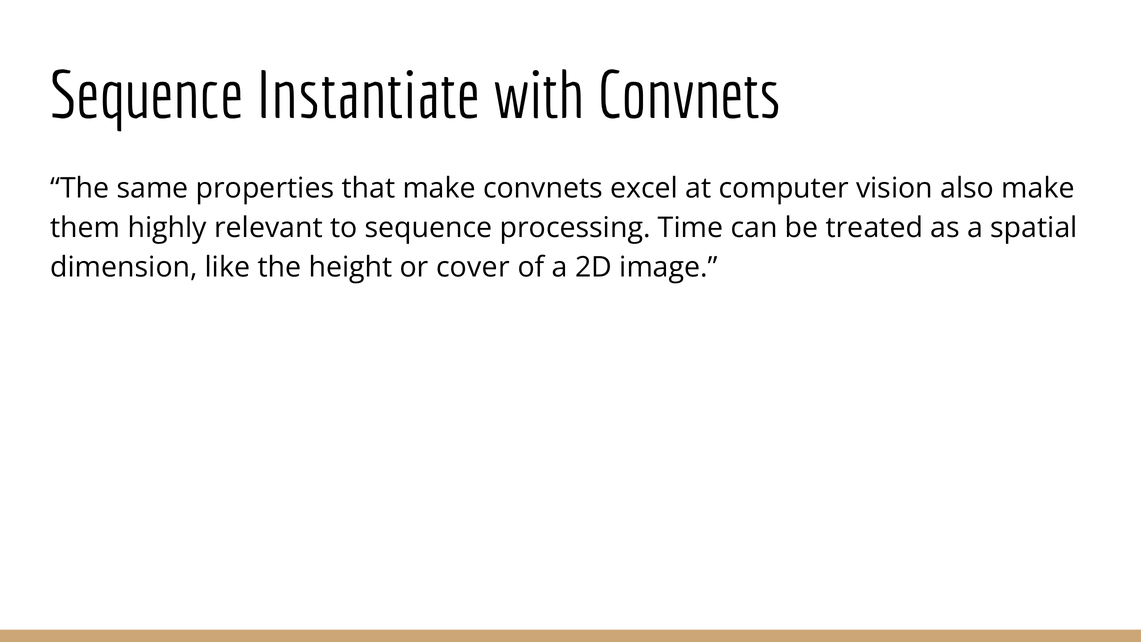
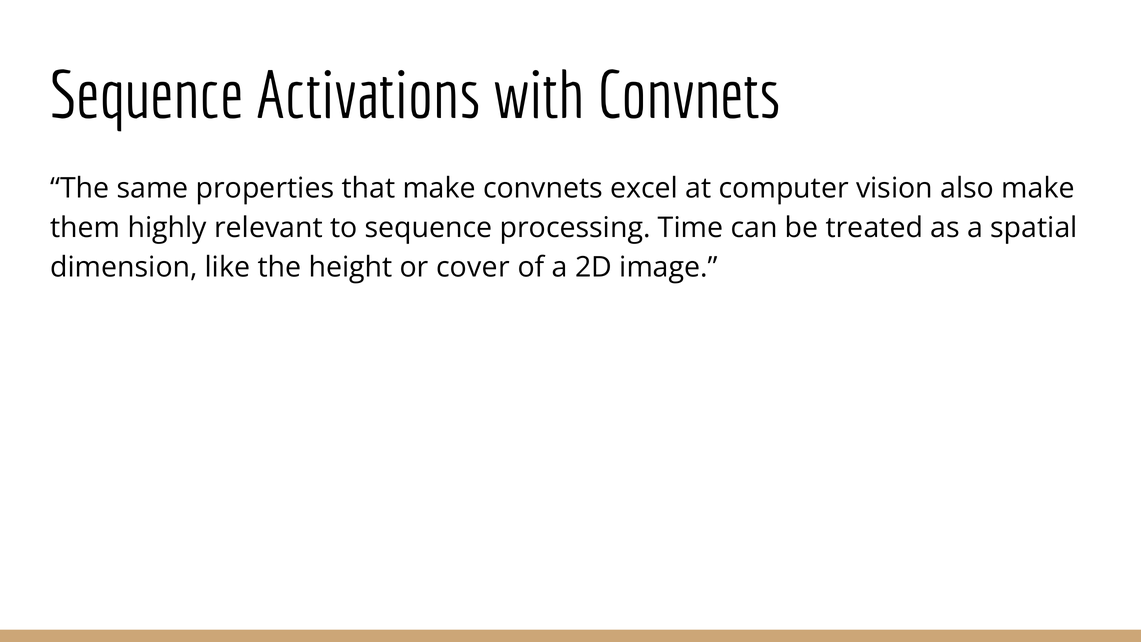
Instantiate: Instantiate -> Activations (369, 96)
